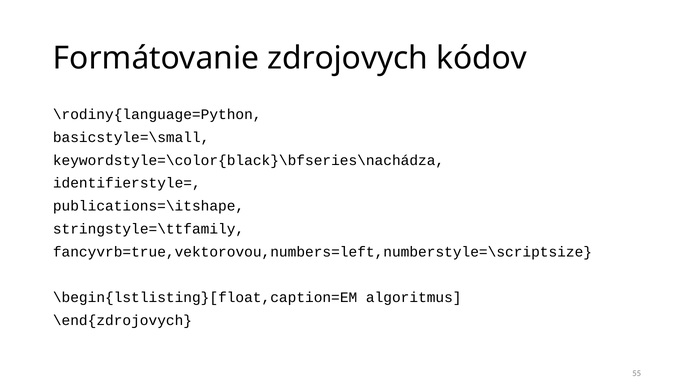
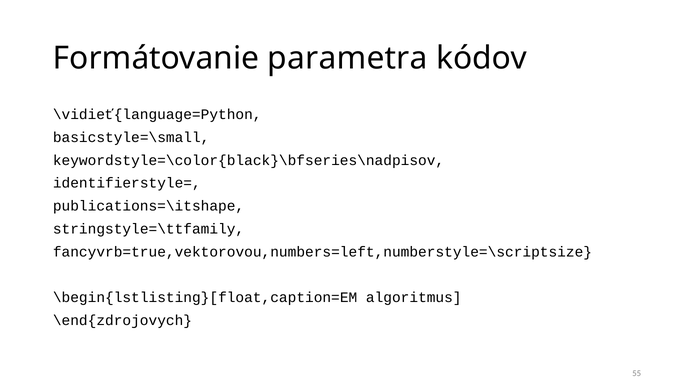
zdrojovych: zdrojovych -> parametra (348, 58)
\rodiny{language=Python: \rodiny{language=Python -> \vidieť{language=Python (157, 114)
keywordstyle=\color{black}\bfseries\nachádza: keywordstyle=\color{black}\bfseries\nachádza -> keywordstyle=\color{black}\bfseries\nadpisov (249, 160)
